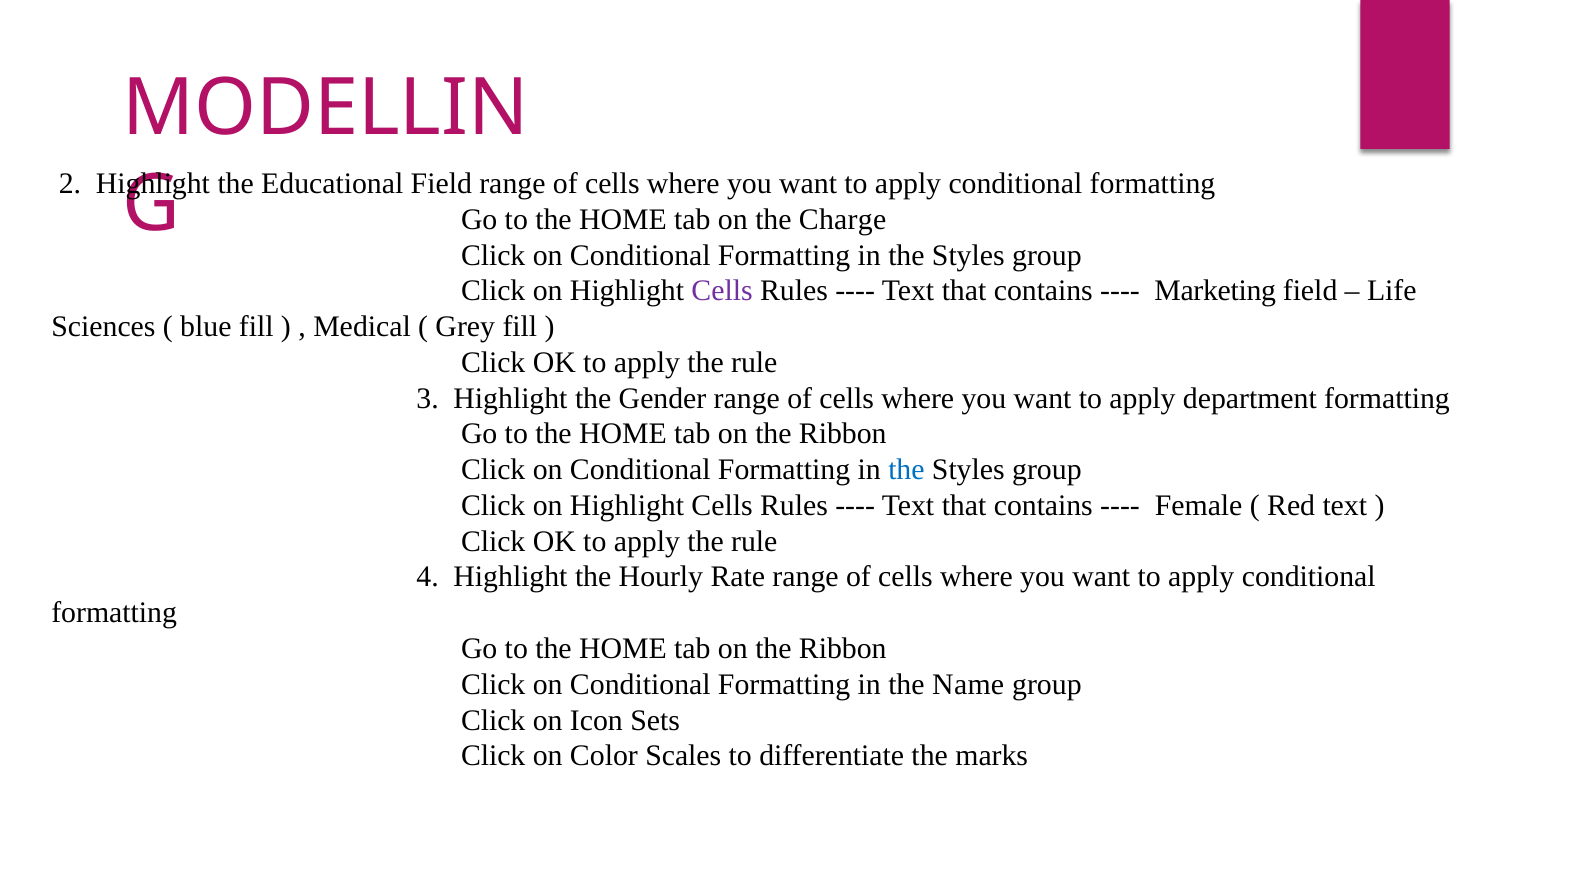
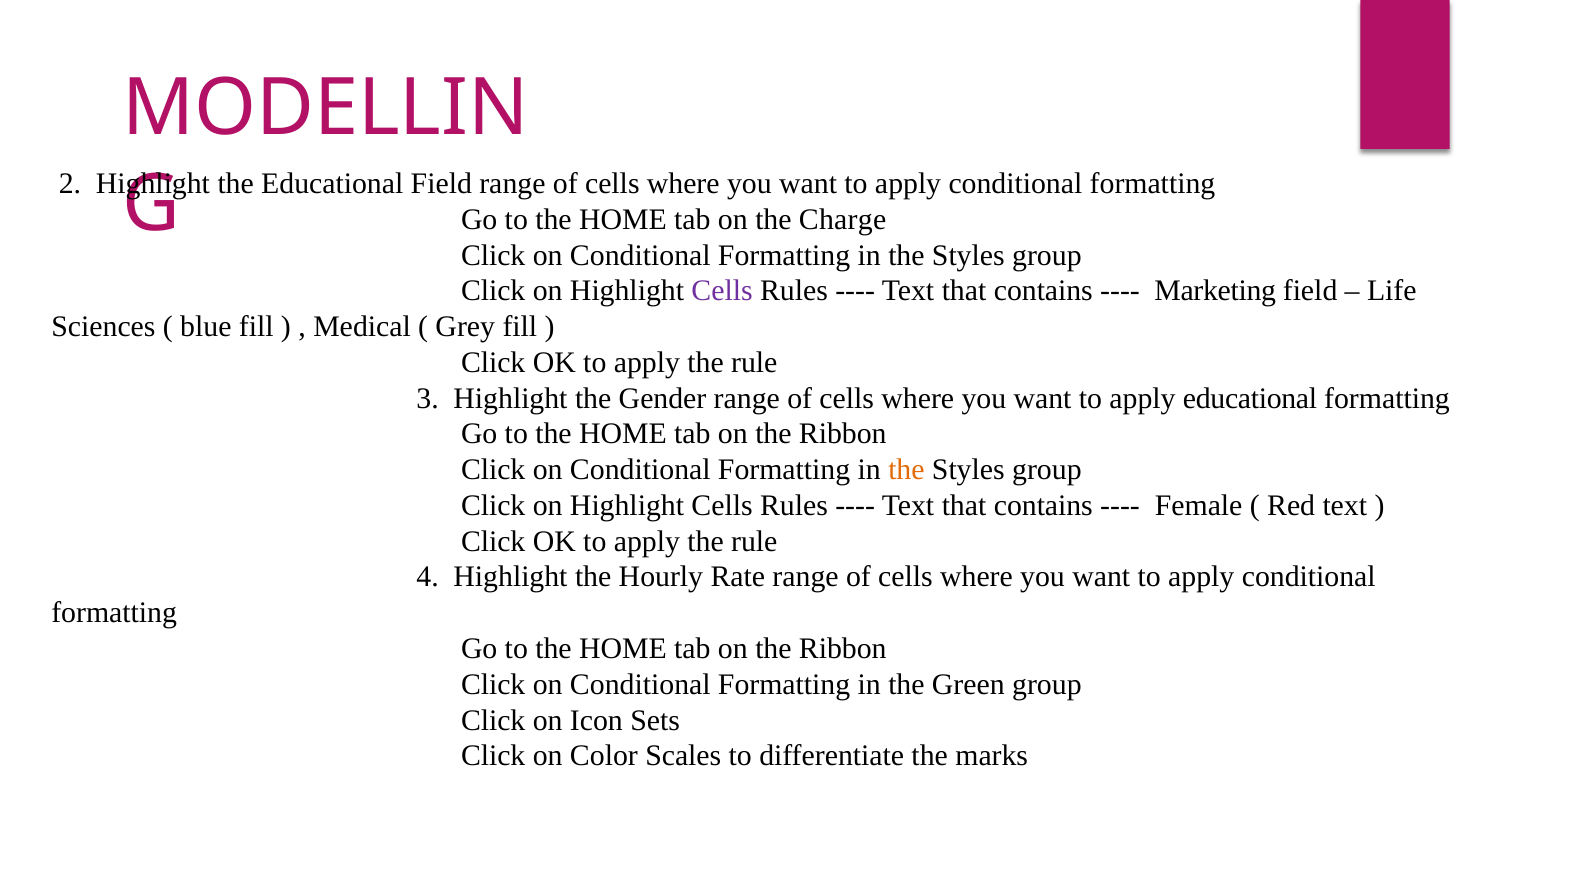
apply department: department -> educational (1250, 398)
the colour: blue -> orange (906, 470)
Name: Name -> Green (968, 684)
